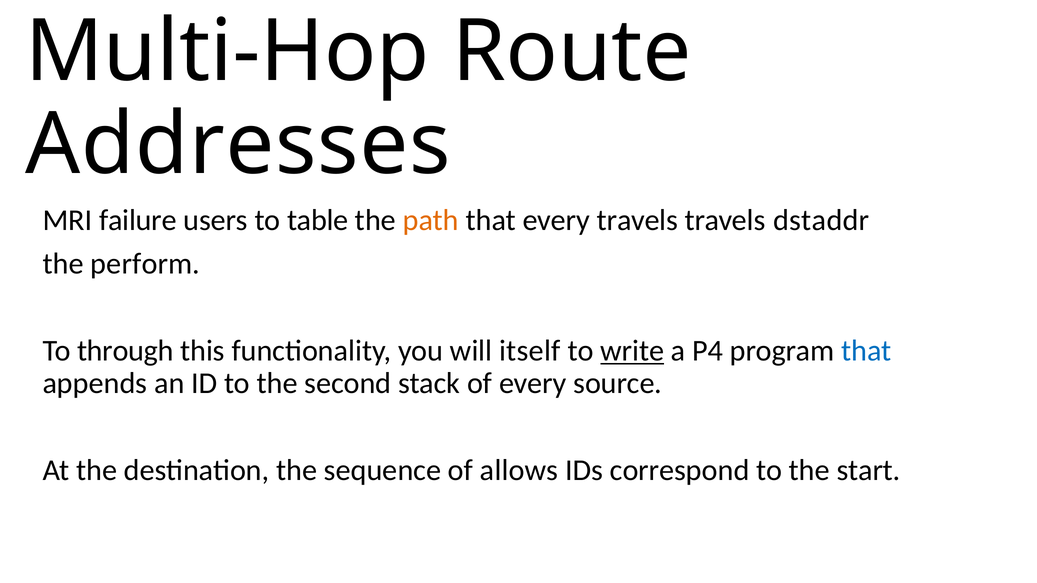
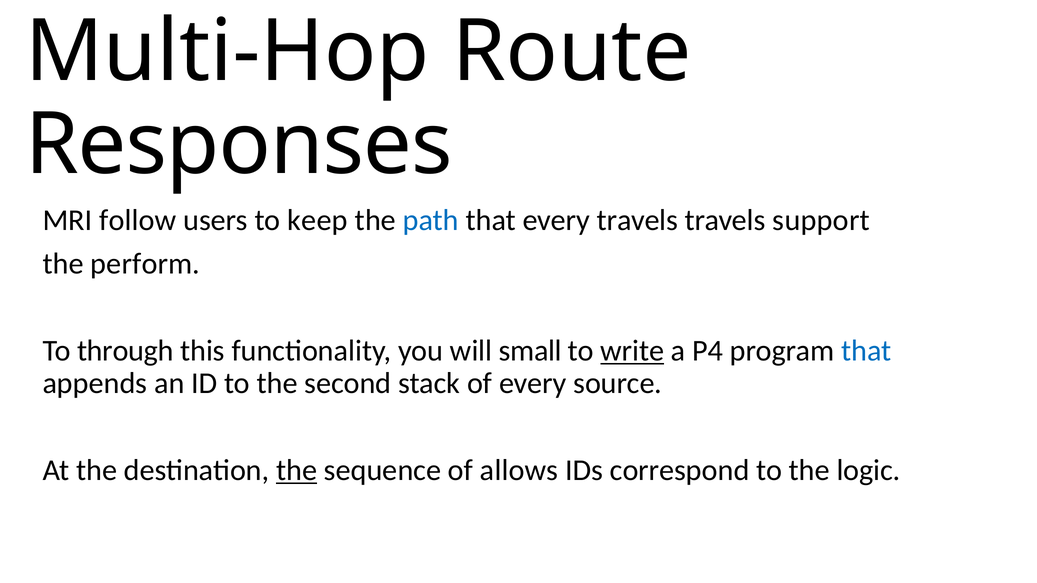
Addresses: Addresses -> Responses (239, 145)
failure: failure -> follow (138, 220)
table: table -> keep (317, 220)
path colour: orange -> blue (431, 220)
dstaddr: dstaddr -> support (821, 220)
itself: itself -> small (530, 351)
the underline: none -> present (297, 471)
start: start -> logic (869, 471)
